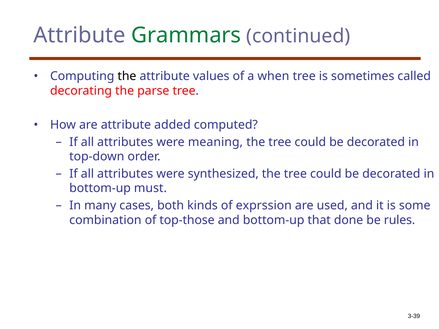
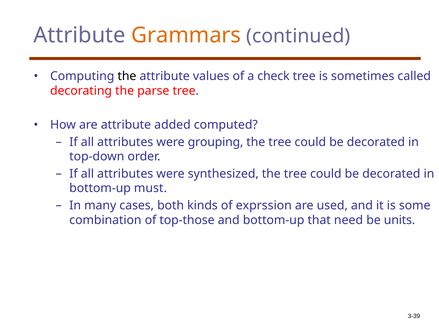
Grammars colour: green -> orange (186, 35)
when: when -> check (274, 76)
meaning: meaning -> grouping (216, 142)
done: done -> need (348, 220)
rules: rules -> units (400, 220)
